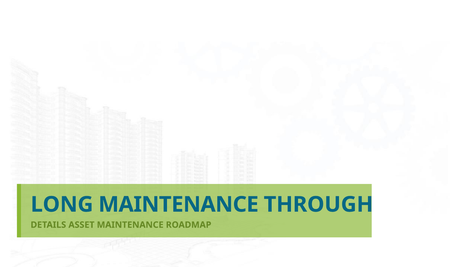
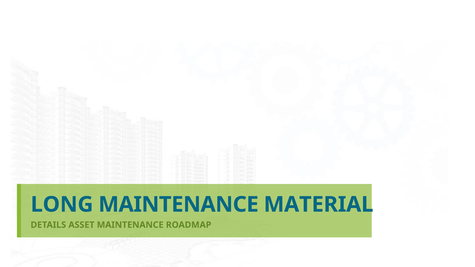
THROUGH: THROUGH -> MATERIAL (319, 205)
